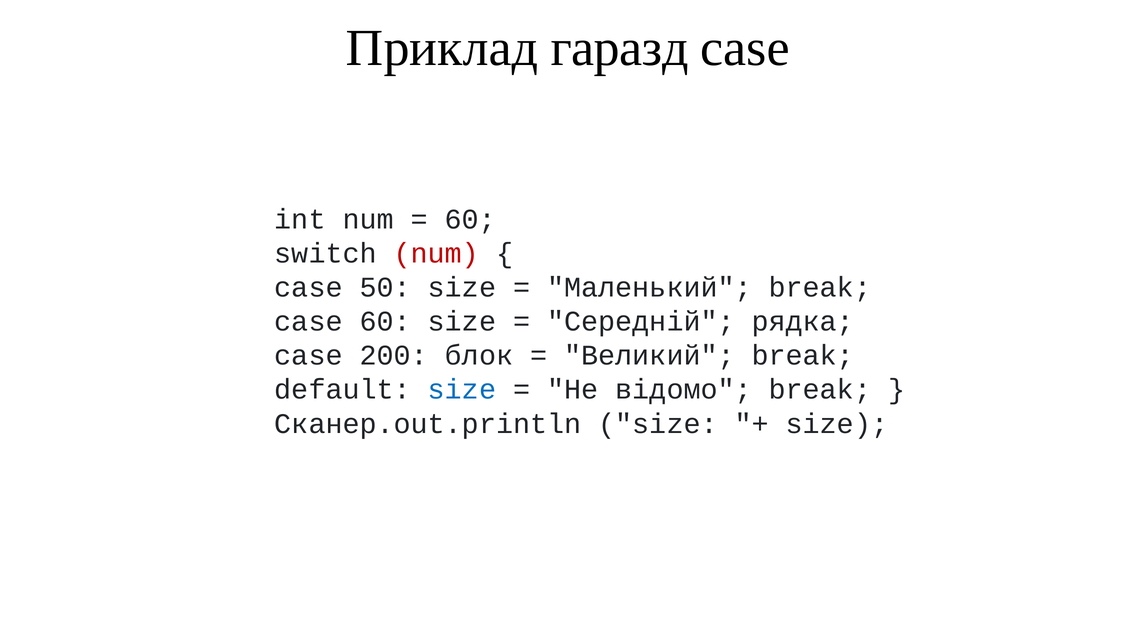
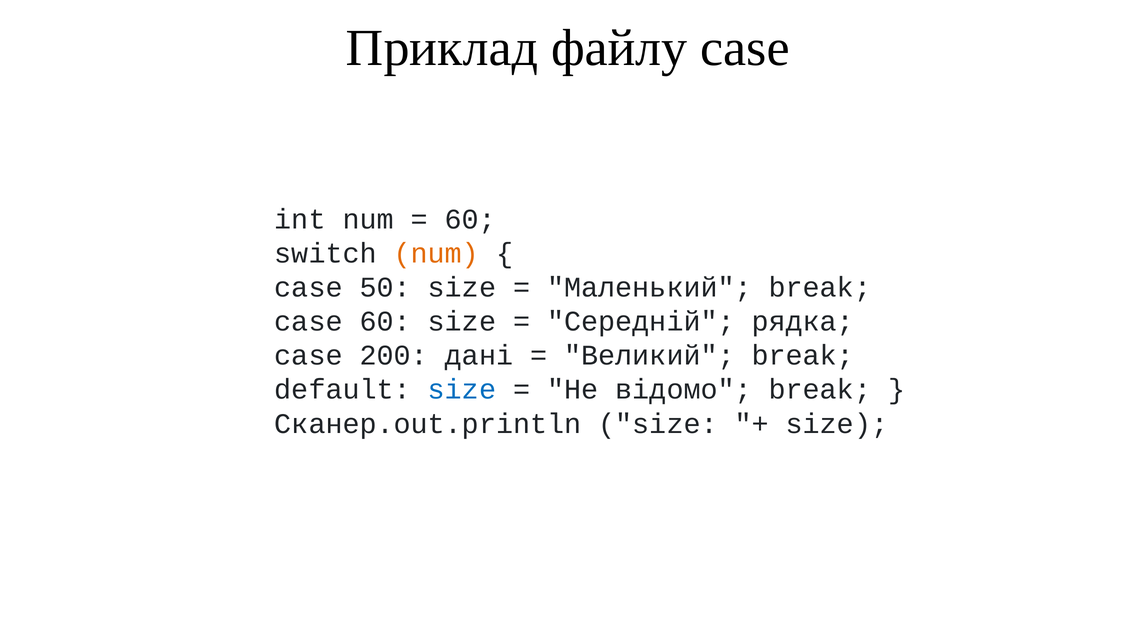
гаразд: гаразд -> файлу (619, 48)
num colour: red -> orange (436, 253)
блок: блок -> дані (479, 356)
